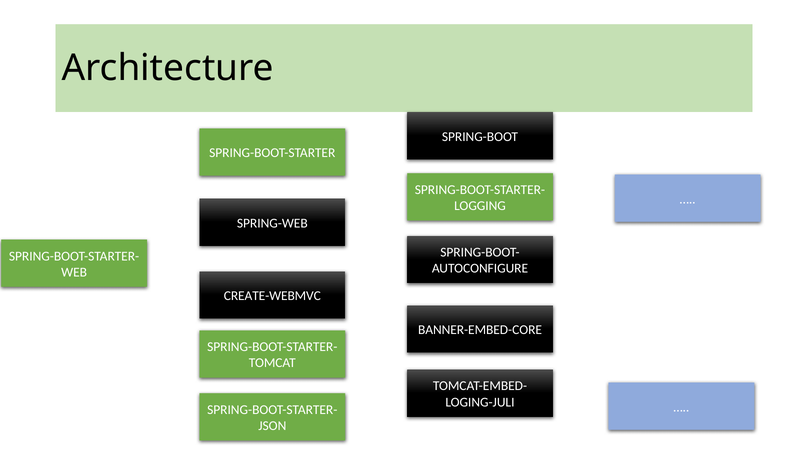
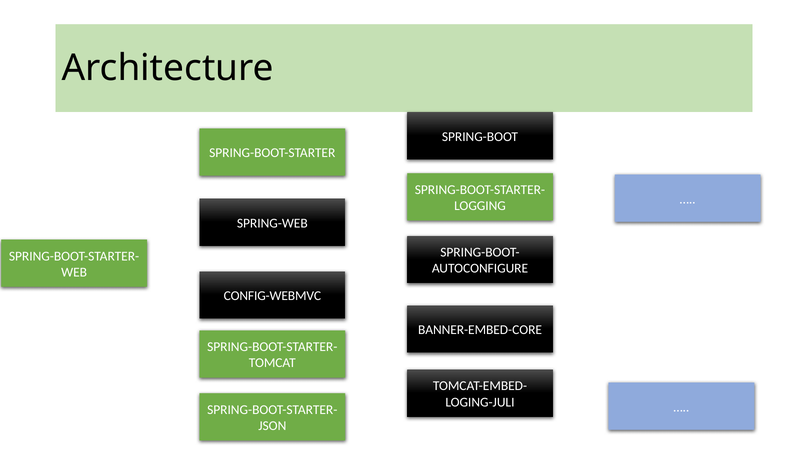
CREATE-WEBMVC: CREATE-WEBMVC -> CONFIG-WEBMVC (272, 296)
